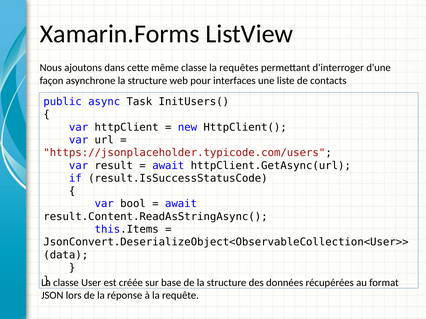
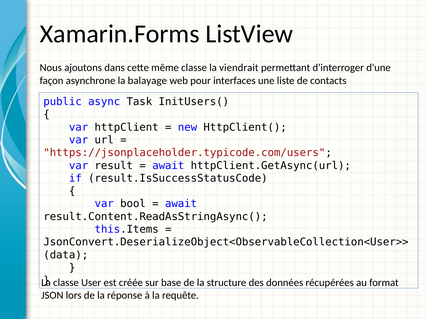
requêtes: requêtes -> viendrait (239, 68)
asynchrone la structure: structure -> balayage (147, 81)
